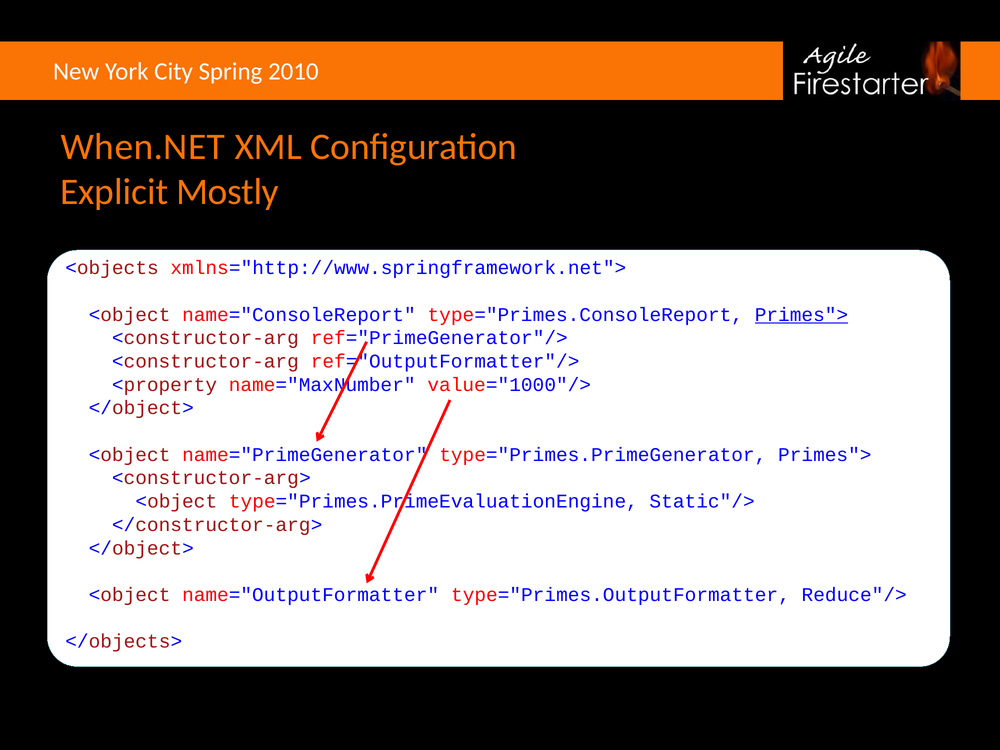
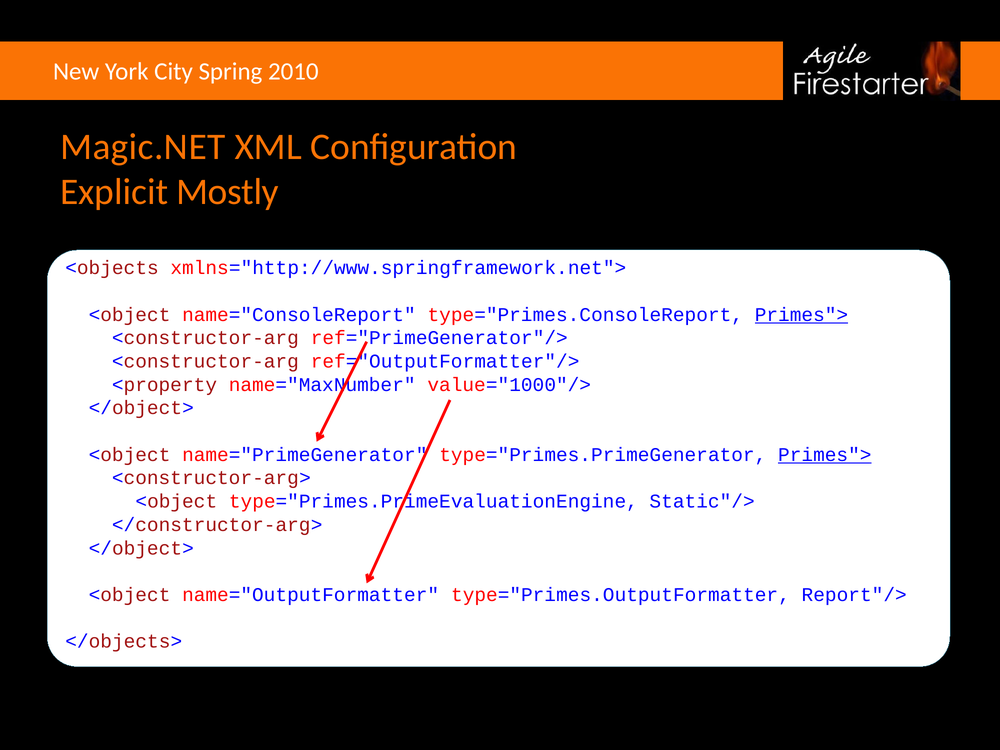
When.NET: When.NET -> Magic.NET (143, 147)
Primes"> underline: none -> present (825, 455)
Reduce"/>: Reduce"/> -> Report"/> (854, 595)
